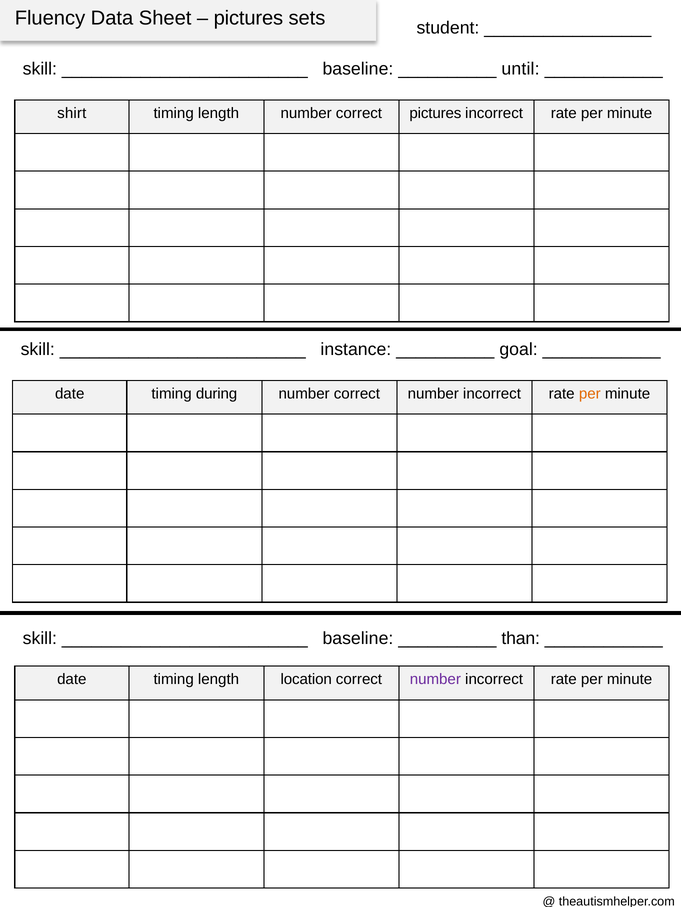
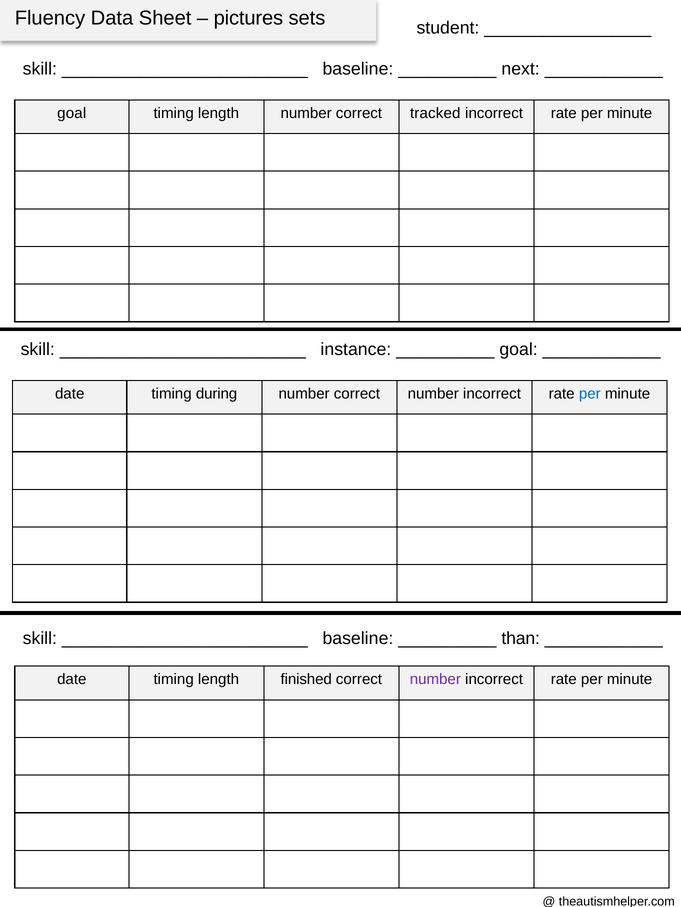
until: until -> next (521, 69)
shirt: shirt -> goal (72, 113)
correct pictures: pictures -> tracked (435, 113)
per colour: orange -> blue (590, 394)
location: location -> finished (306, 680)
